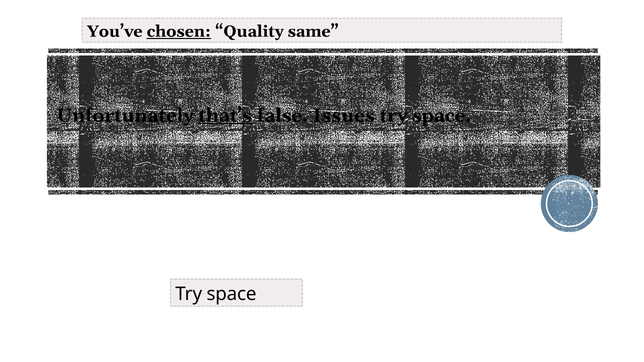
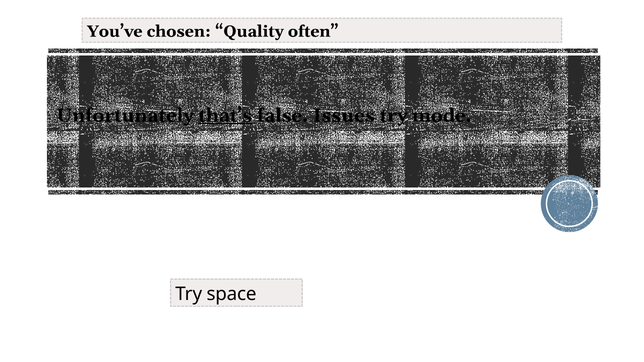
chosen underline: present -> none (179, 31)
same: same -> often (313, 31)
space: space -> mode (442, 116)
